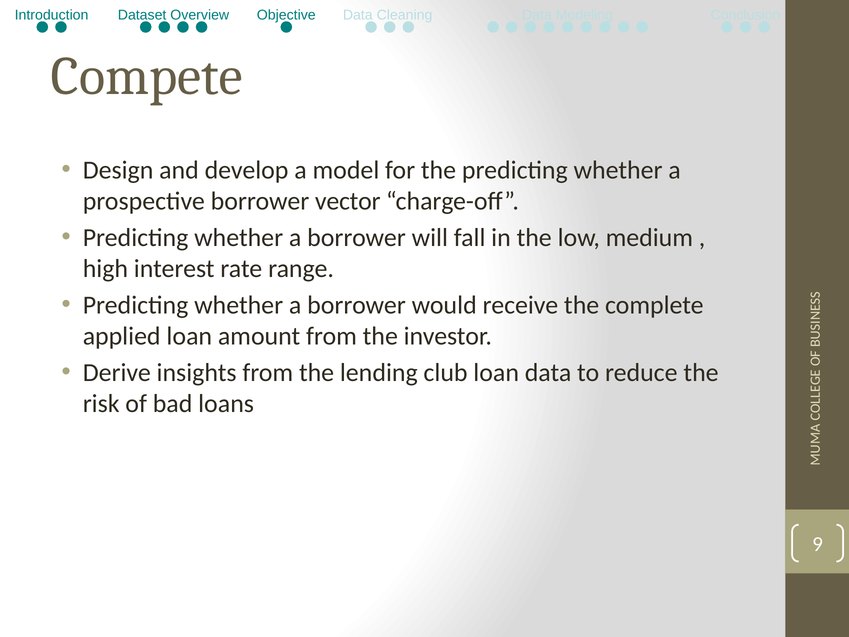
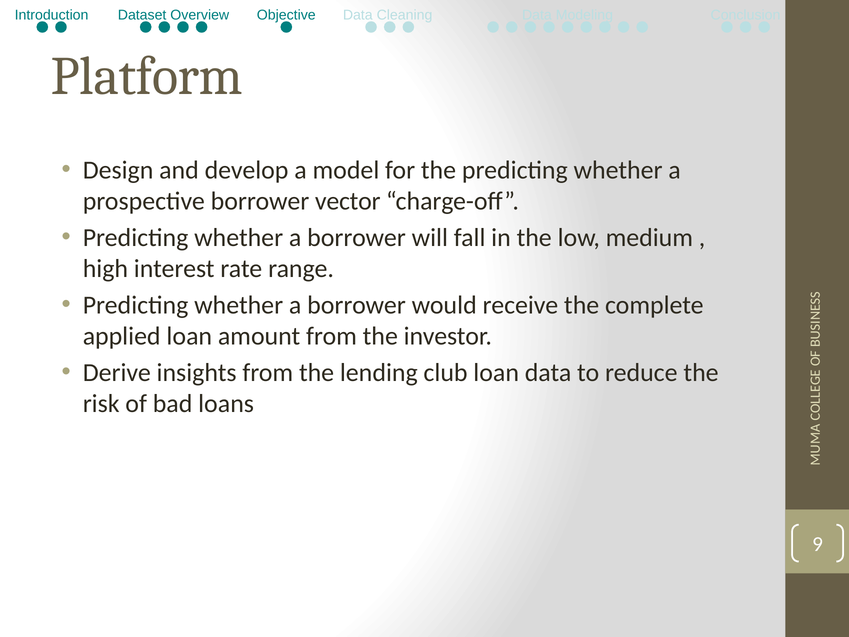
Compete: Compete -> Platform (147, 76)
